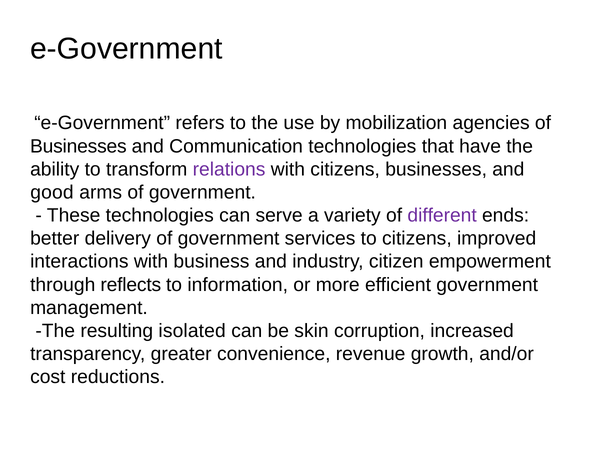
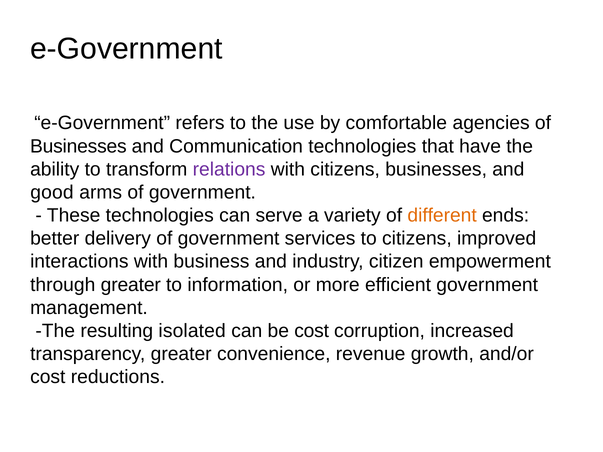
mobilization: mobilization -> comfortable (396, 123)
different colour: purple -> orange (442, 216)
through reflects: reflects -> greater (131, 285)
be skin: skin -> cost (312, 331)
